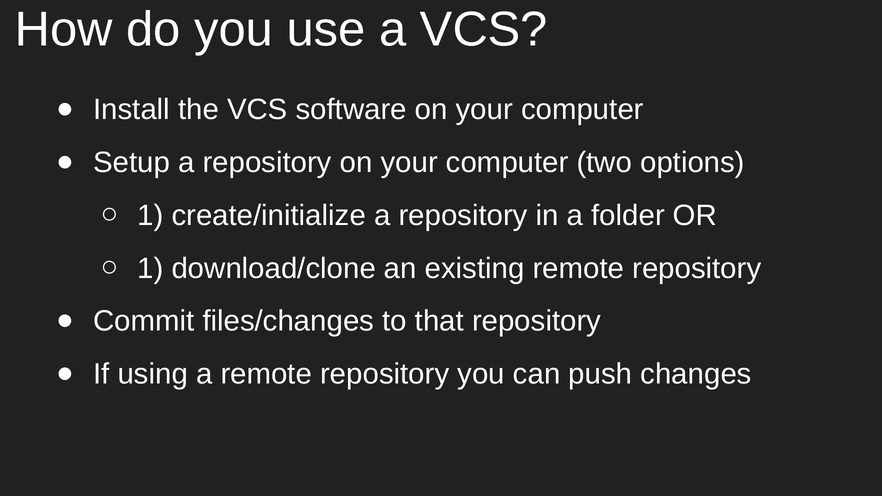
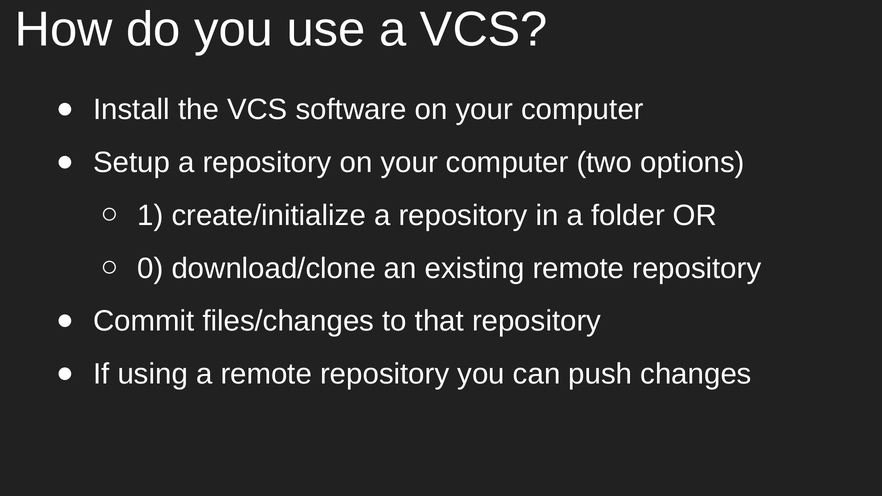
1: 1 -> 0 (150, 268)
